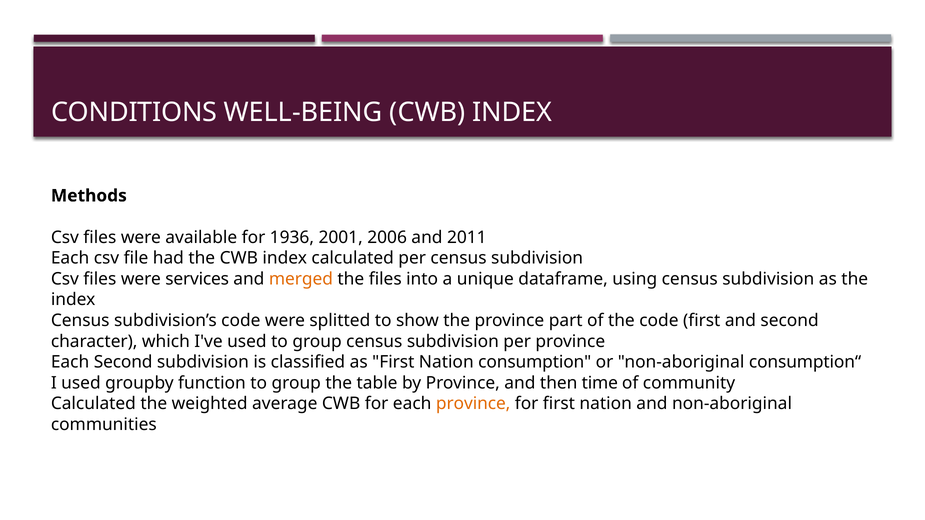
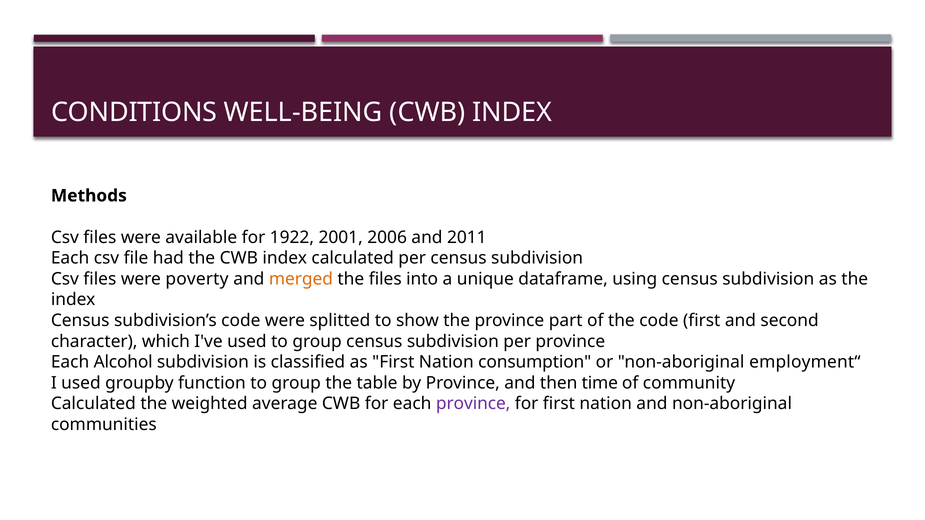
1936: 1936 -> 1922 (292, 237)
services: services -> poverty (197, 279)
Each Second: Second -> Alcohol (123, 362)
consumption“: consumption“ -> employment“ (805, 362)
province colour: orange -> purple (473, 404)
